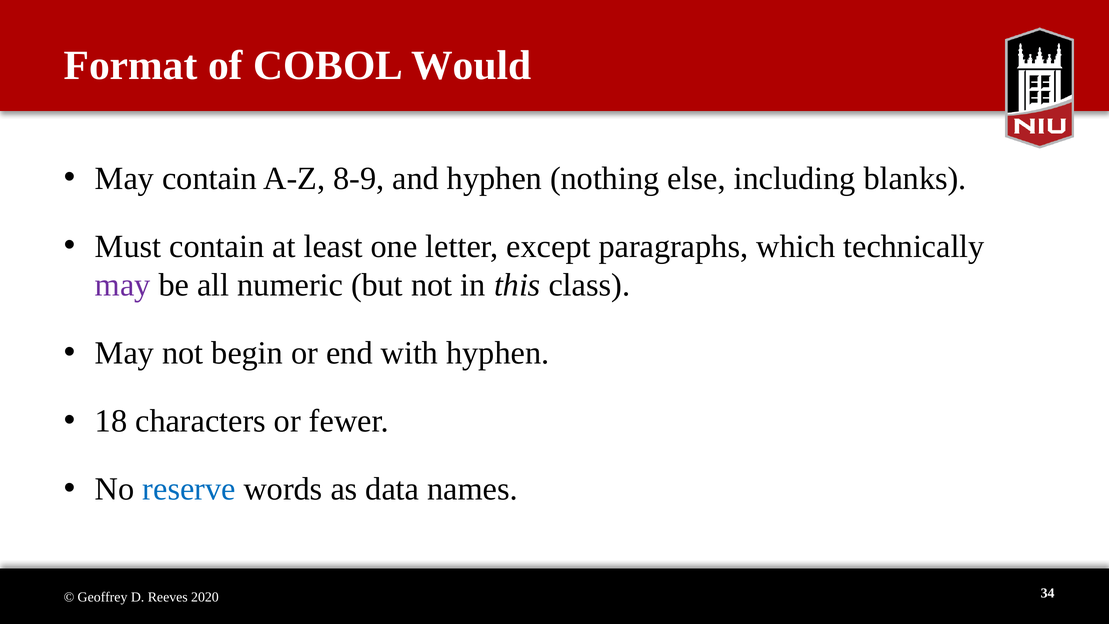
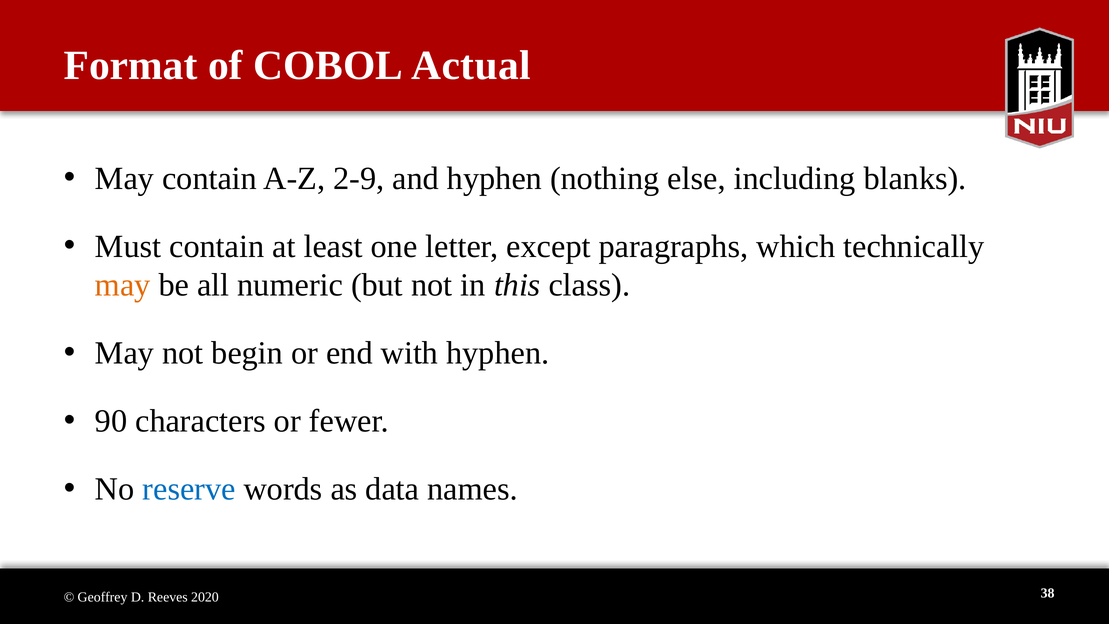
Would: Would -> Actual (471, 65)
8-9: 8-9 -> 2-9 (359, 178)
may colour: purple -> orange (123, 285)
18: 18 -> 90 (111, 421)
34: 34 -> 38 (1048, 593)
